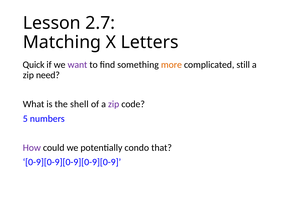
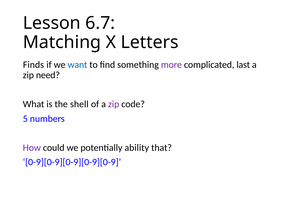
2.7: 2.7 -> 6.7 (100, 23)
Quick: Quick -> Finds (33, 65)
want colour: purple -> blue (77, 65)
more colour: orange -> purple (171, 65)
still: still -> last (243, 65)
condo: condo -> ability (137, 147)
